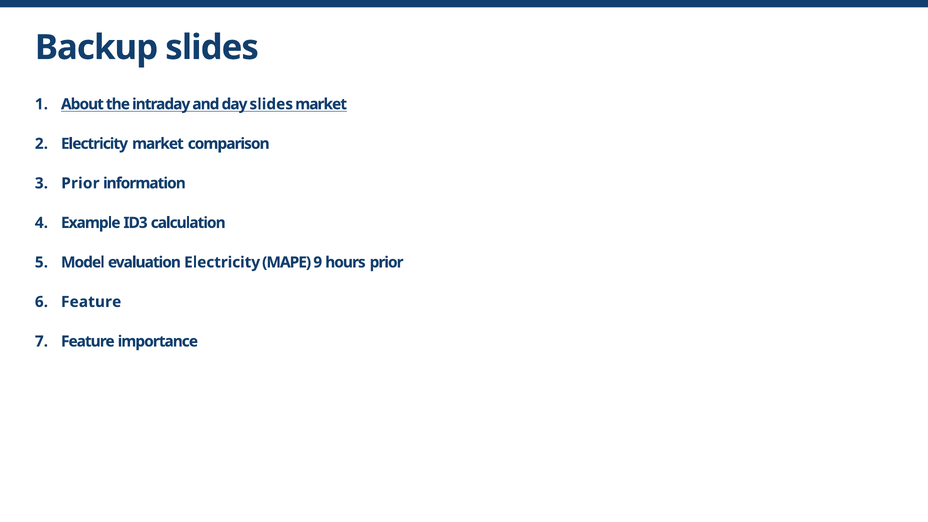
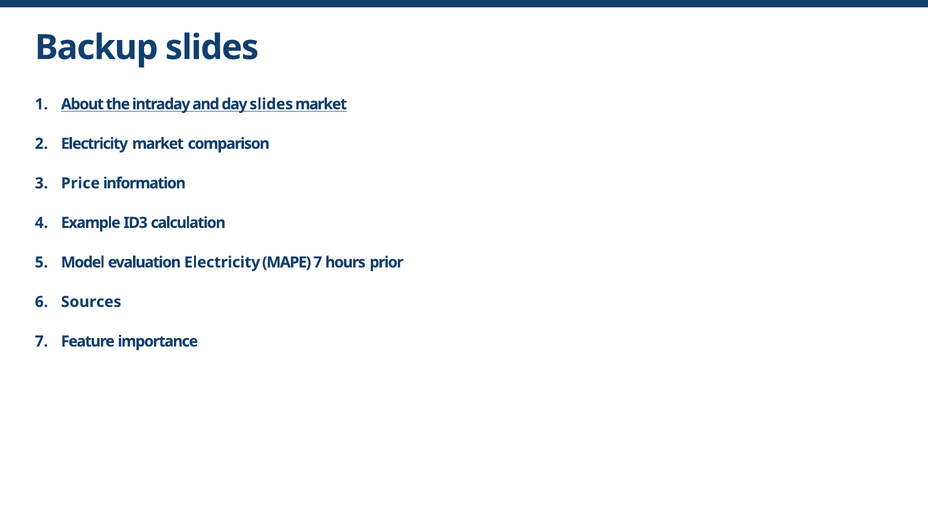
Prior: Prior -> Price (80, 183)
MAPE 9: 9 -> 7 (318, 262)
Feature: Feature -> Sources (91, 302)
